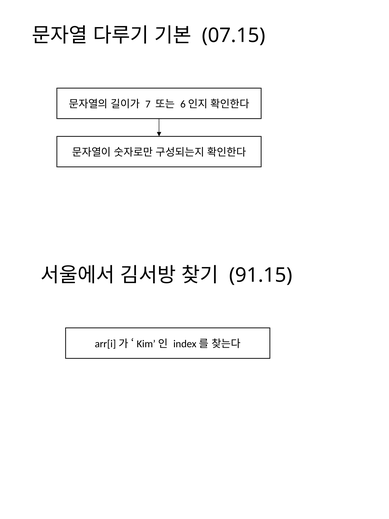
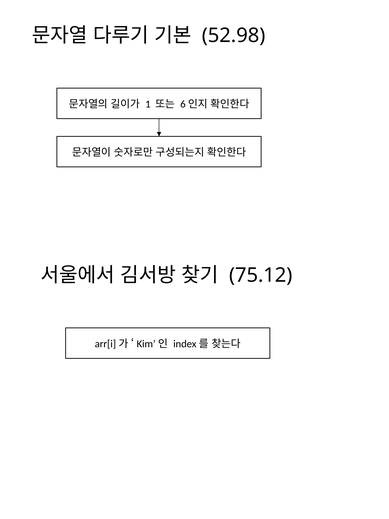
07.15: 07.15 -> 52.98 (234, 35)
7: 7 -> 1 (148, 104)
91.15: 91.15 -> 75.12 (261, 275)
